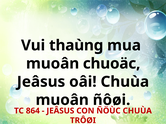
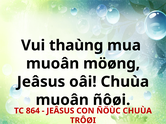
chuoäc: chuoäc -> möøng (112, 64)
